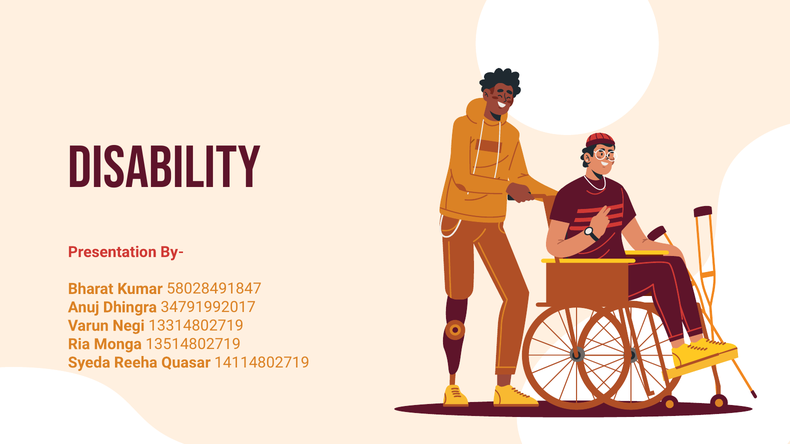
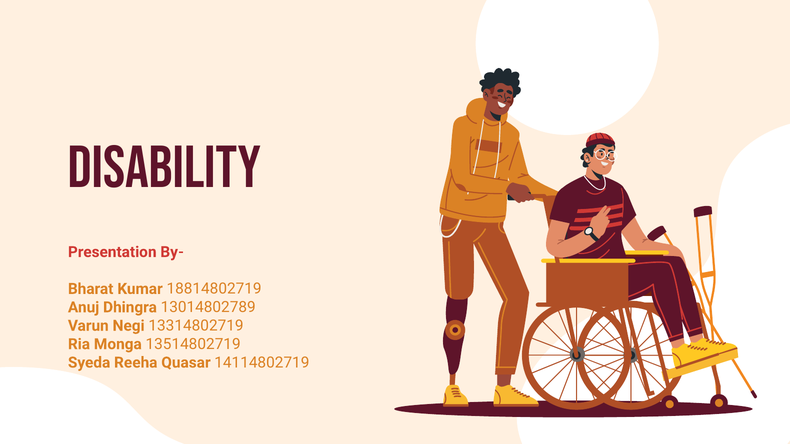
58028491847: 58028491847 -> 18814802719 (214, 289)
34791992017: 34791992017 -> 13014802789 (208, 308)
